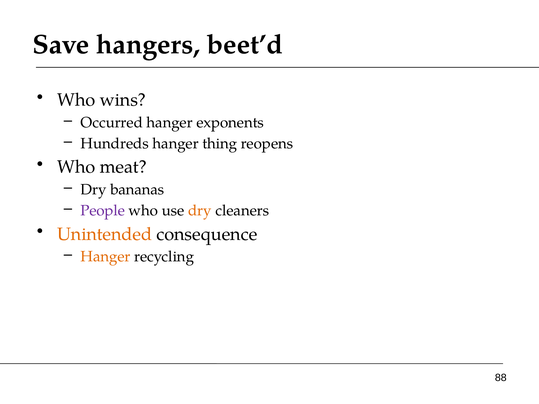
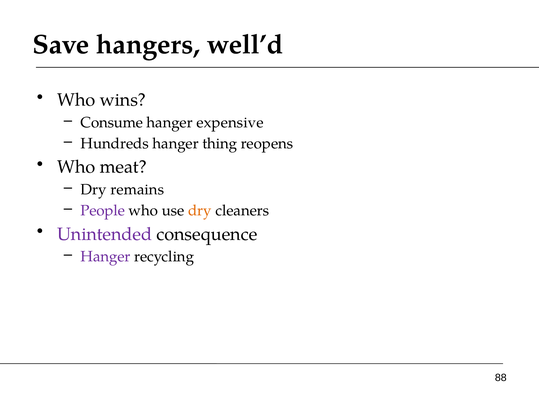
beet’d: beet’d -> well’d (245, 45)
Occurred: Occurred -> Consume (112, 123)
exponents: exponents -> expensive (230, 123)
bananas: bananas -> remains (137, 190)
Unintended colour: orange -> purple (105, 234)
Hanger colour: orange -> purple (106, 257)
